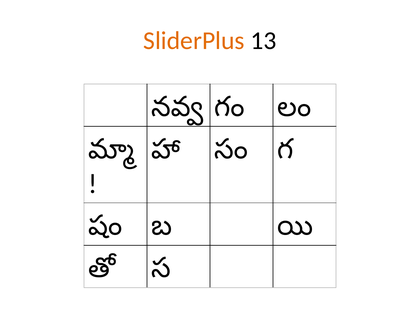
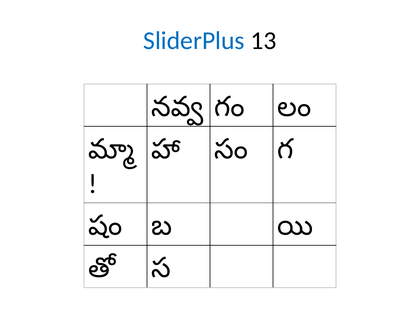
SliderPlus colour: orange -> blue (194, 41)
